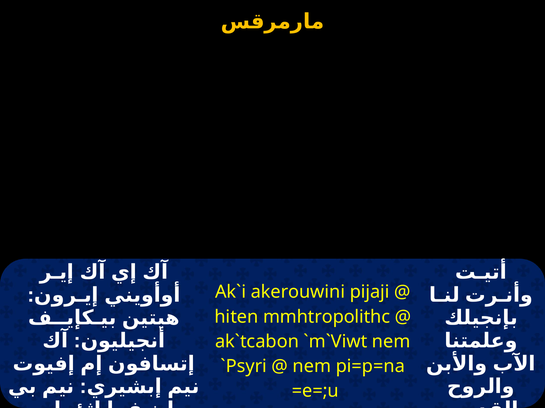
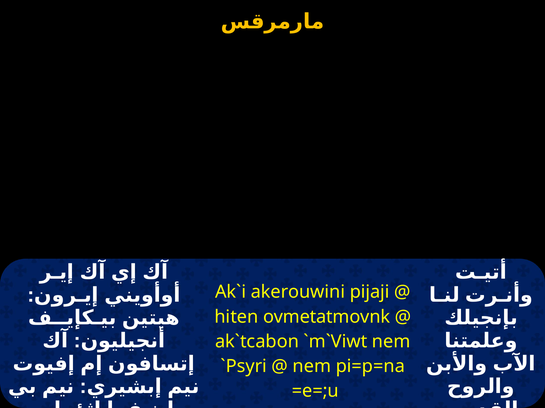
mmhtropolithc: mmhtropolithc -> ovmetatmovnk (327, 317)
